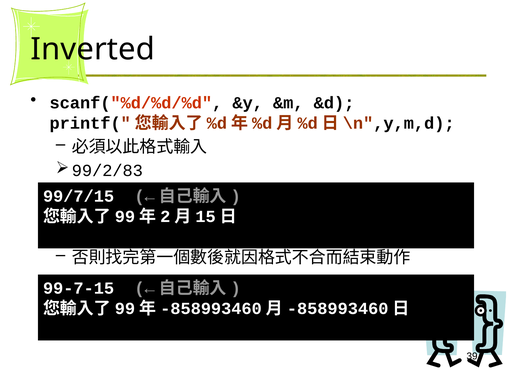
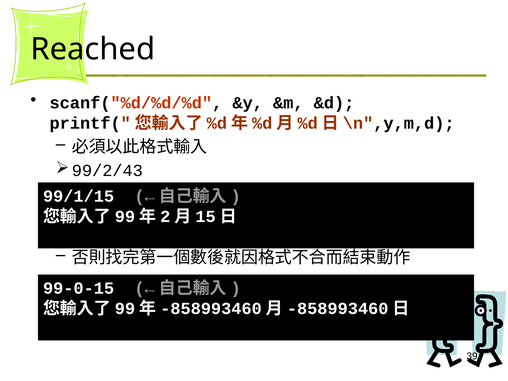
Inverted: Inverted -> Reached (93, 49)
99/2/83: 99/2/83 -> 99/2/43 (107, 171)
99/7/15: 99/7/15 -> 99/1/15 (79, 196)
99-7-15: 99-7-15 -> 99-0-15 (79, 288)
